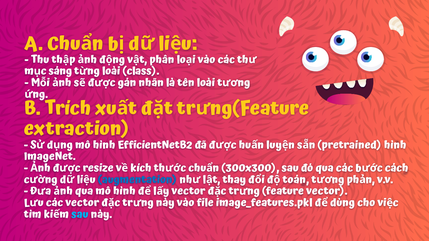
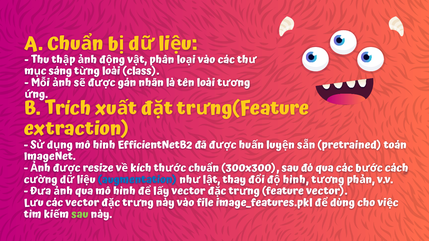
pretrained hình: hình -> toán (395, 145)
toán: toán -> hình (296, 180)
sau colour: light blue -> light green (80, 215)
